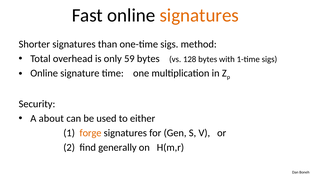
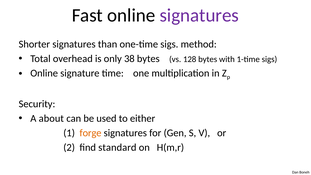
signatures colour: orange -> purple (199, 15)
59: 59 -> 38 (129, 59)
generally: generally -> standard (117, 147)
